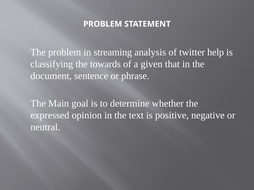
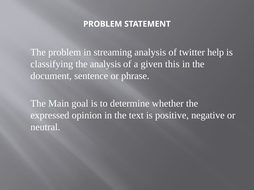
the towards: towards -> analysis (105, 64)
that: that -> this (172, 64)
